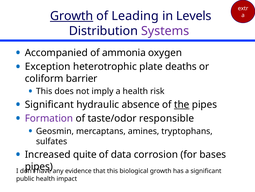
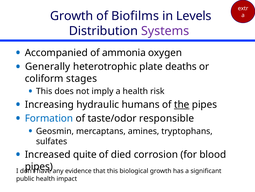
Growth underline: present -> none (72, 16)
Leading: Leading -> Biofilms (135, 16)
Exception: Exception -> Generally (48, 66)
barrier: barrier -> stages (82, 78)
Significant: Significant -> Increasing (49, 104)
absence: absence -> humans (141, 104)
Formation colour: purple -> blue (49, 118)
data: data -> died (121, 154)
bases: bases -> blood (213, 154)
